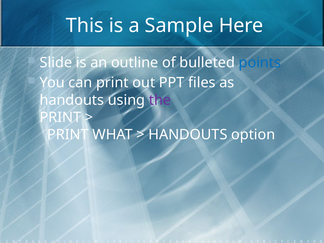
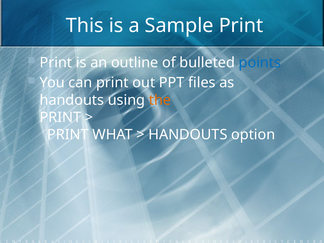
Sample Here: Here -> Print (241, 26)
Slide: Slide -> Print (56, 63)
the colour: purple -> orange (160, 100)
